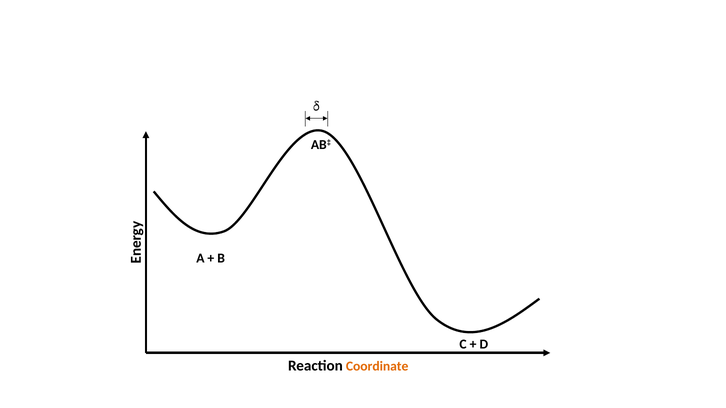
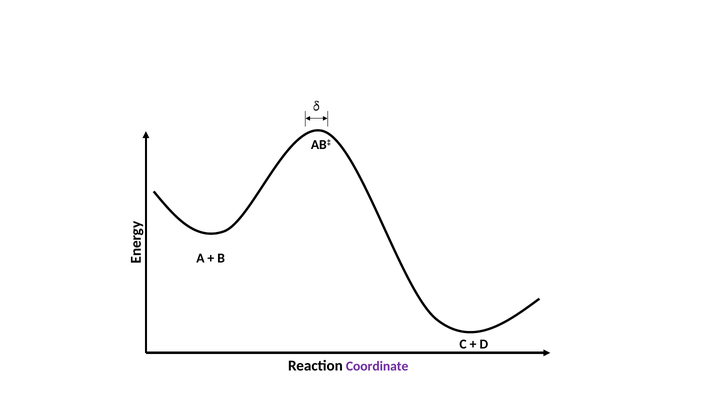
Coordinate colour: orange -> purple (377, 367)
